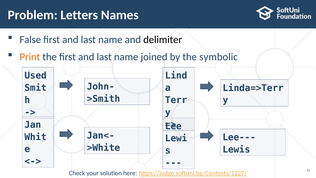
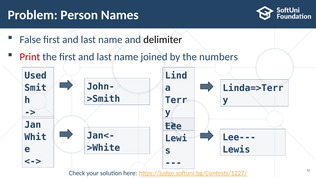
Letters: Letters -> Person (79, 15)
Print colour: orange -> red (30, 57)
symbolic: symbolic -> numbers (219, 57)
